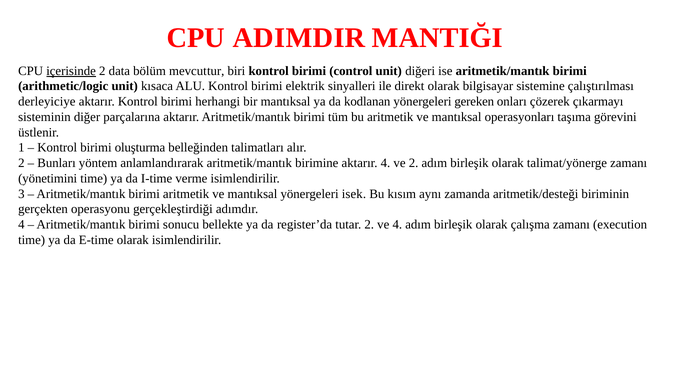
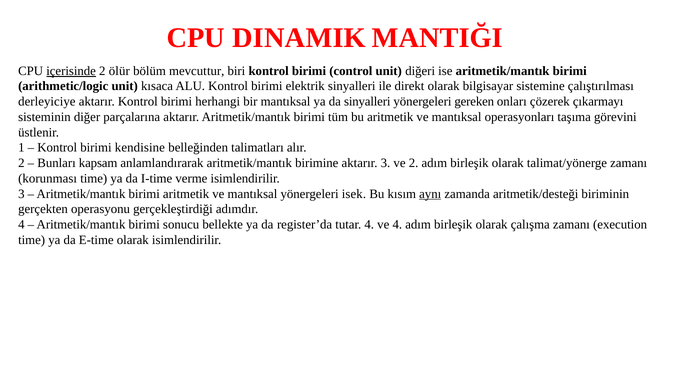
ADIMDIR: ADIMDIR -> DINAMIK (299, 38)
data: data -> ölür (119, 71)
da kodlanan: kodlanan -> sinyalleri (367, 102)
oluşturma: oluşturma -> kendisine (140, 148)
yöntem: yöntem -> kapsam (98, 163)
aktarır 4: 4 -> 3 (386, 163)
yönetimini: yönetimini -> korunması (48, 179)
aynı underline: none -> present (430, 194)
tutar 2: 2 -> 4 (369, 225)
